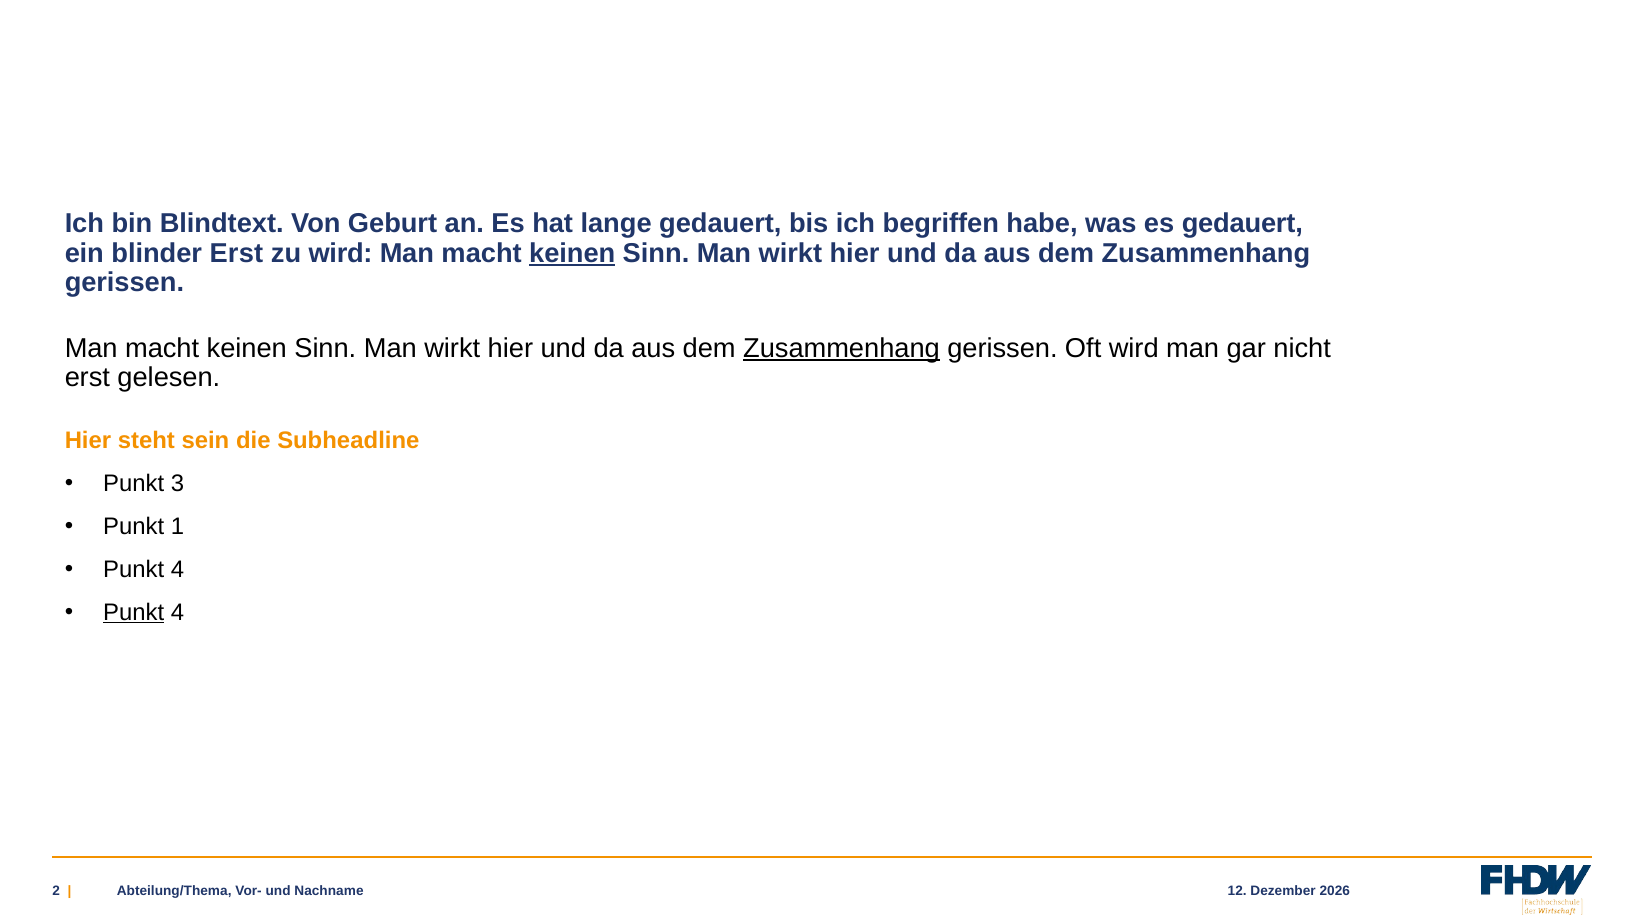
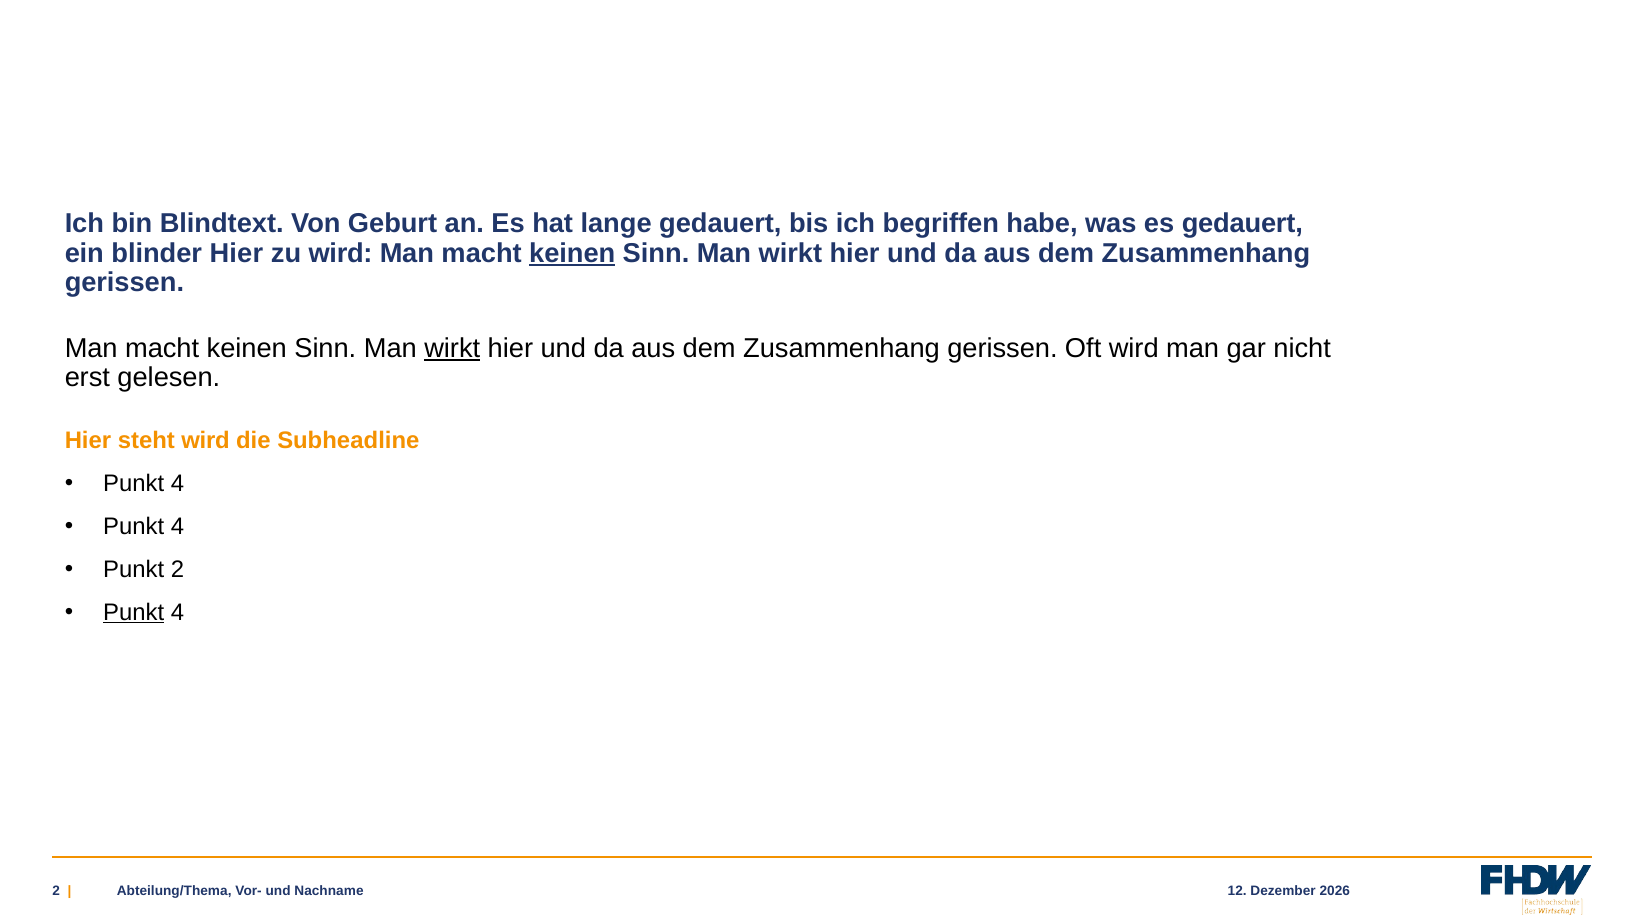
blinder Erst: Erst -> Hier (236, 253)
wirkt underline: none -> present (452, 348)
Zusammenhang underline: present -> none (841, 348)
steht sein: sein -> wird (206, 441)
3: 3 -> 4 (177, 484)
1: 1 -> 4 (177, 526)
4: 4 -> 2 (177, 569)
